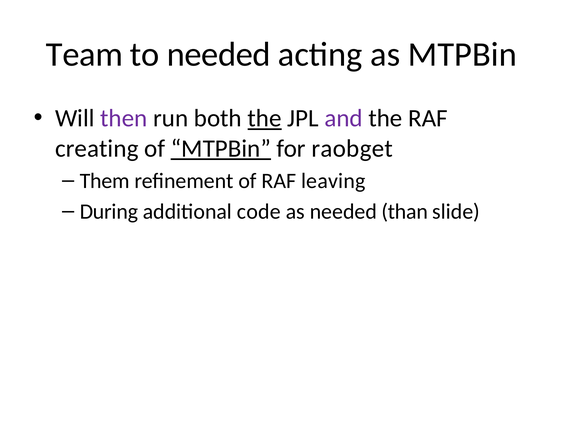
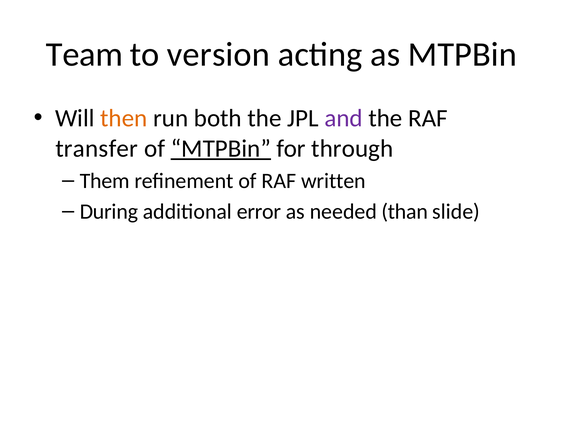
to needed: needed -> version (218, 55)
then colour: purple -> orange (124, 118)
the underline: present -> none (265, 118)
creating: creating -> transfer (97, 148)
raobget: raobget -> through (352, 148)
leaving: leaving -> written (333, 181)
code: code -> error (259, 211)
